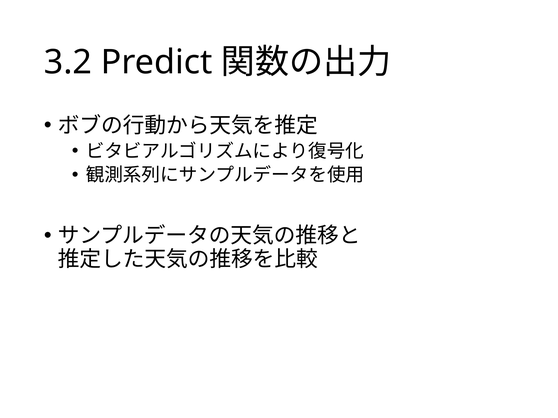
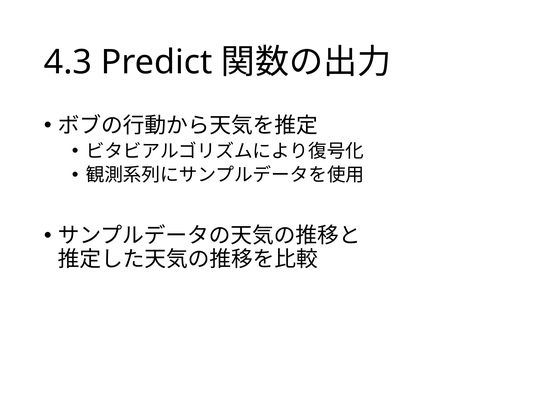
3.2: 3.2 -> 4.3 (68, 62)
